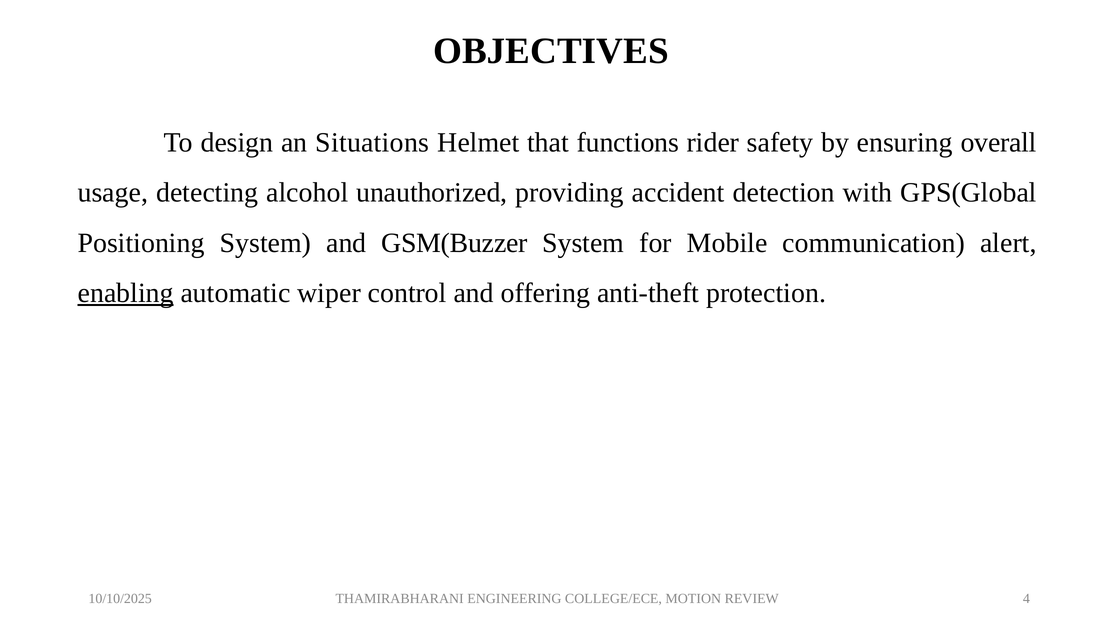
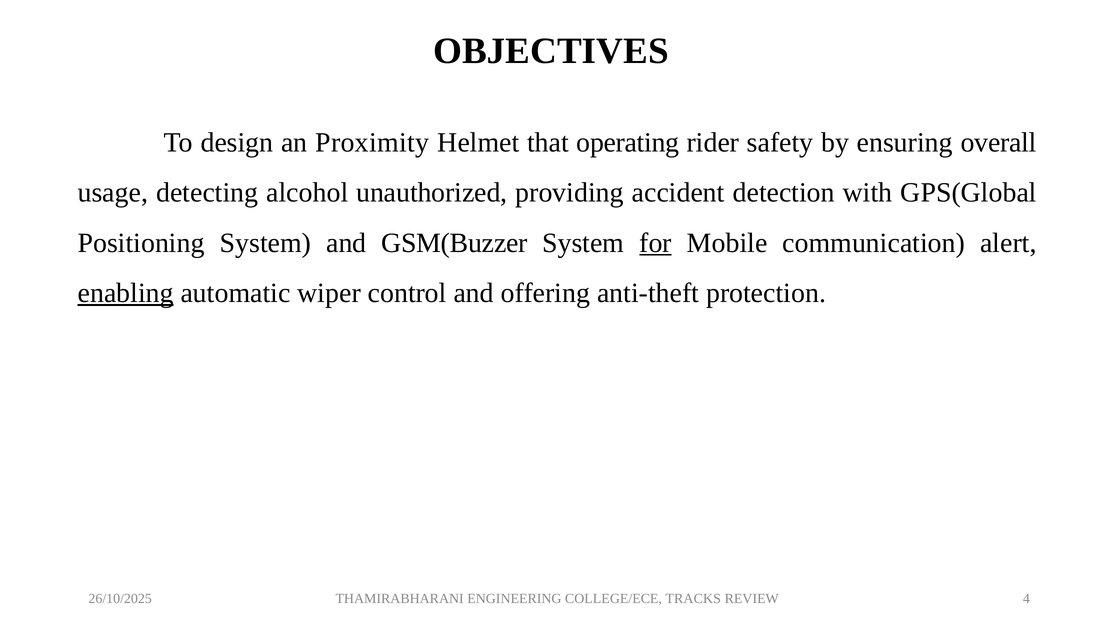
Situations: Situations -> Proximity (372, 143)
functions: functions -> operating (628, 143)
for underline: none -> present (656, 243)
10/10/2025: 10/10/2025 -> 26/10/2025 (120, 599)
MOTION: MOTION -> TRACKS (693, 599)
